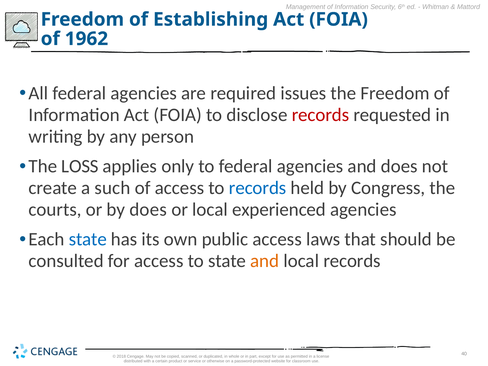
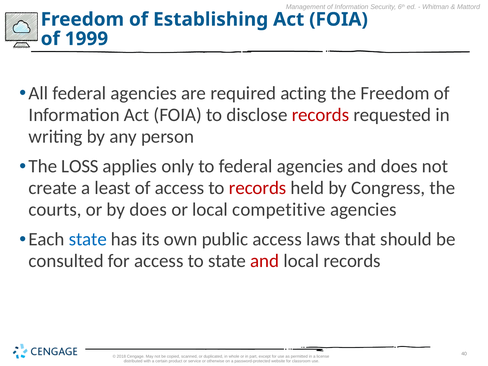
1962: 1962 -> 1999 (86, 39)
issues: issues -> acting (303, 93)
such: such -> least (113, 188)
records colour: blue -> red (258, 188)
experienced: experienced -> competitive (279, 210)
and colour: orange -> red (265, 261)
